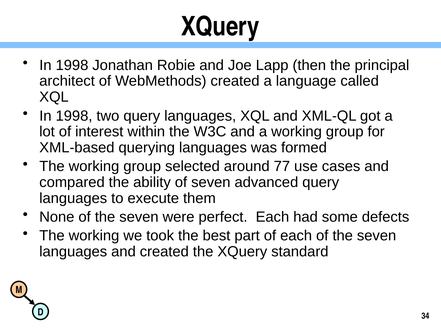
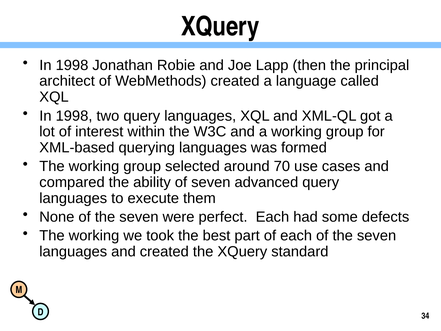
77: 77 -> 70 (282, 166)
